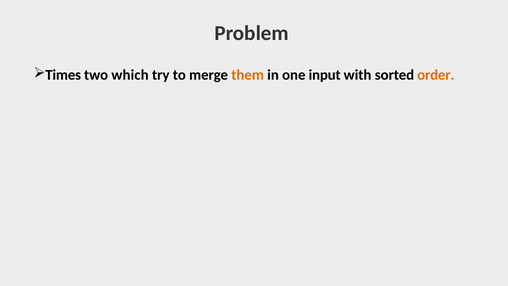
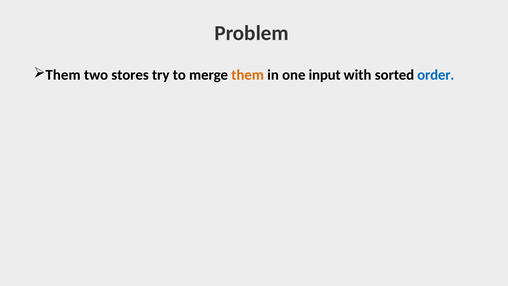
Times: Times -> Them (63, 75)
which: which -> stores (130, 75)
order colour: orange -> blue (436, 75)
